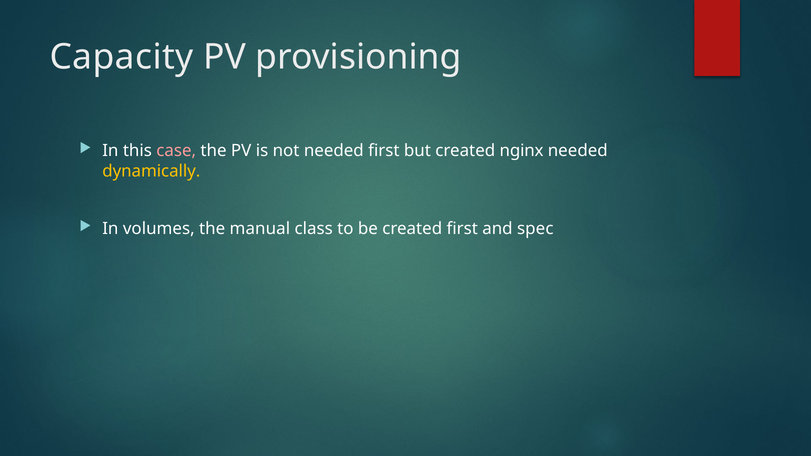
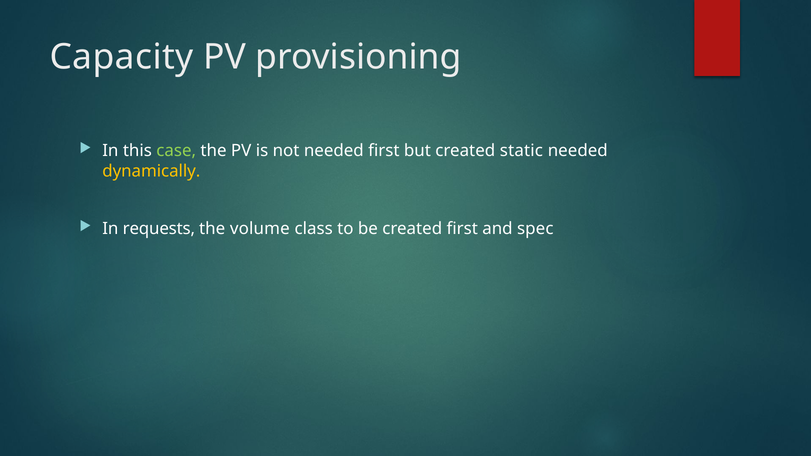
case colour: pink -> light green (176, 151)
nginx: nginx -> static (521, 151)
volumes: volumes -> requests (159, 229)
manual: manual -> volume (260, 229)
